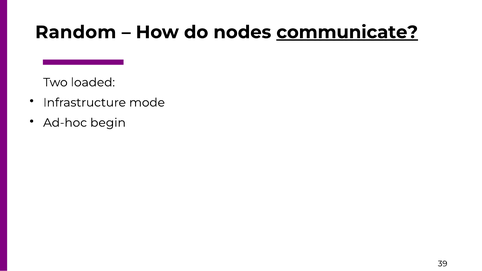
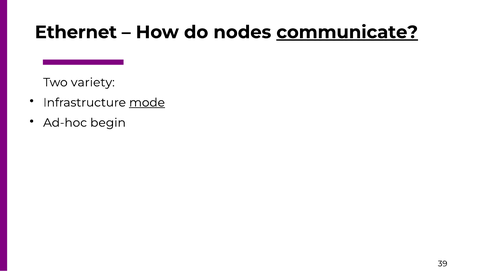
Random: Random -> Ethernet (76, 32)
loaded: loaded -> variety (93, 82)
mode underline: none -> present (147, 103)
